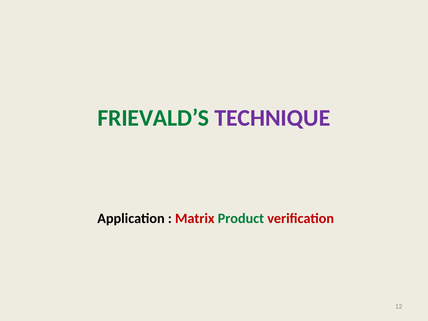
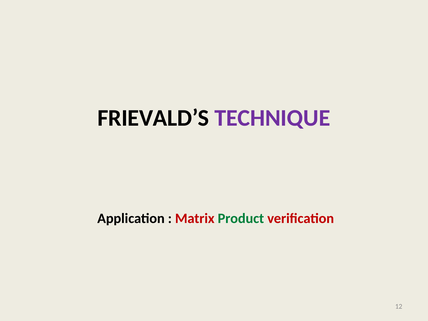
FRIEVALD’S colour: green -> black (153, 118)
